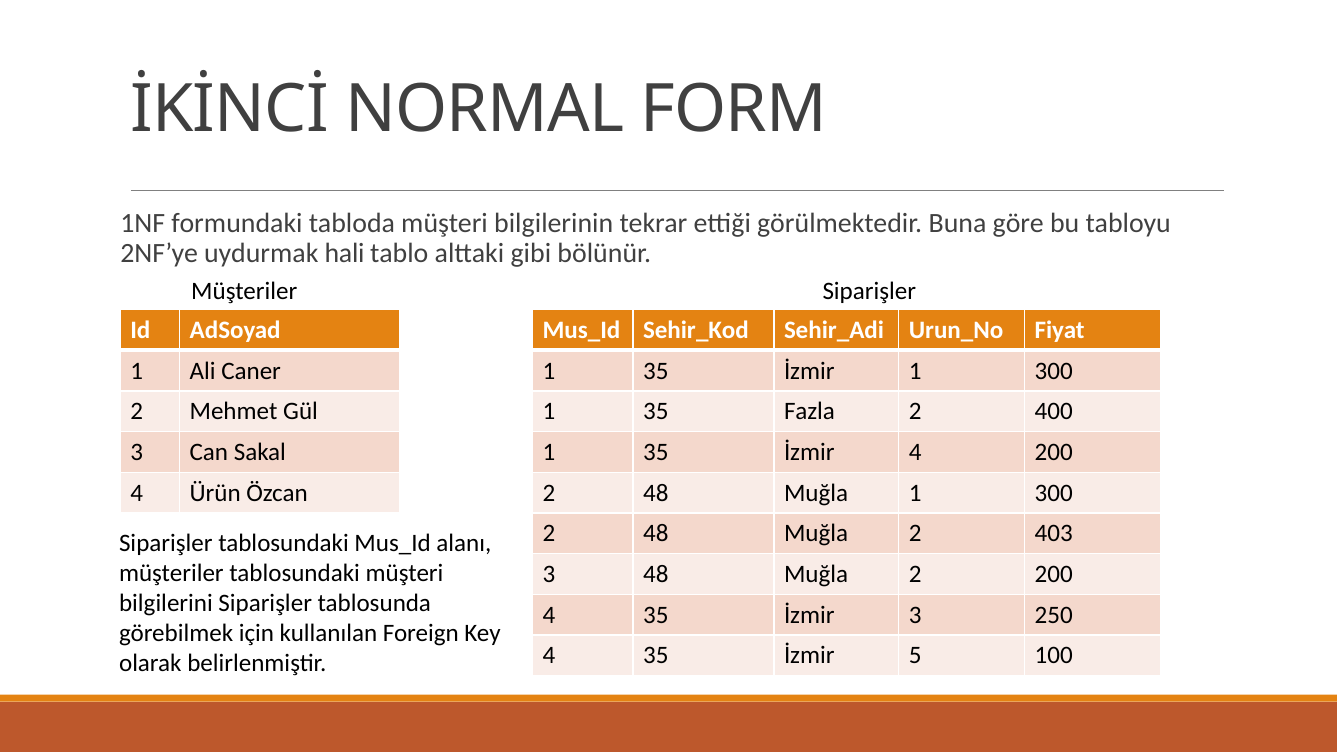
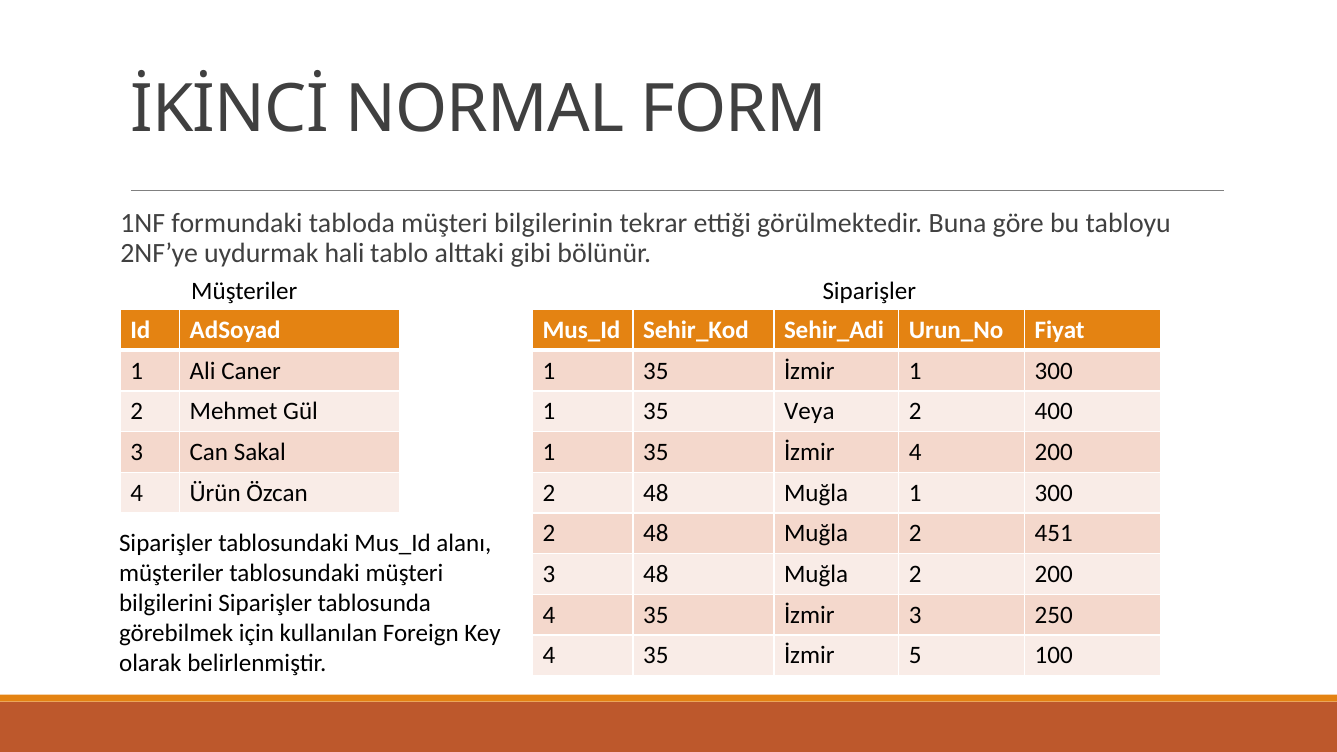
Fazla: Fazla -> Veya (809, 412)
403: 403 -> 451 (1054, 534)
